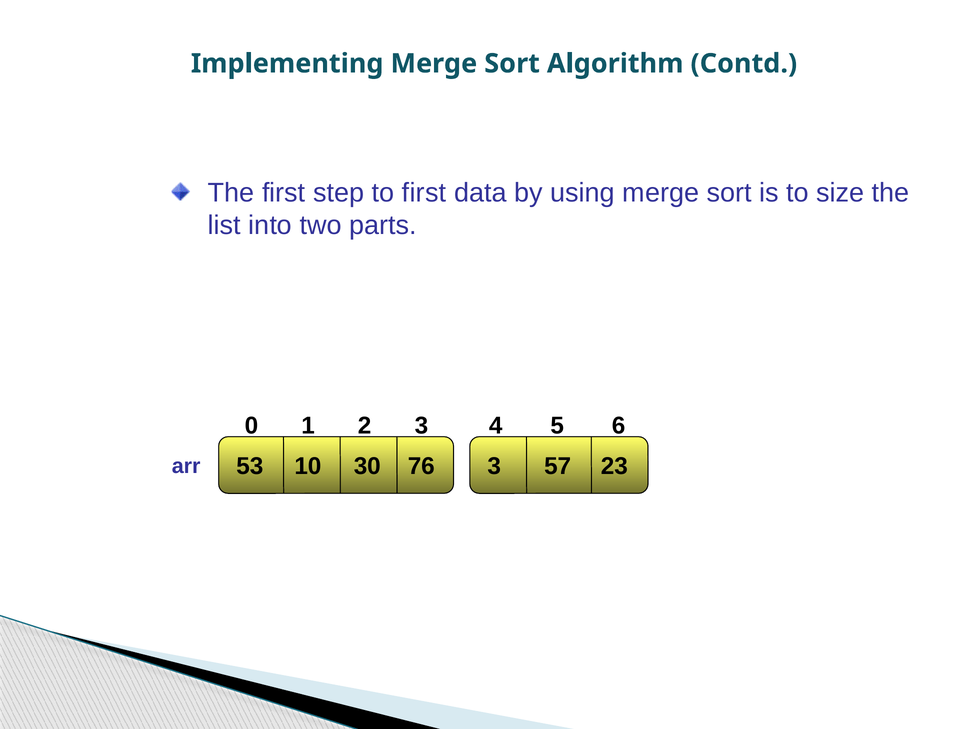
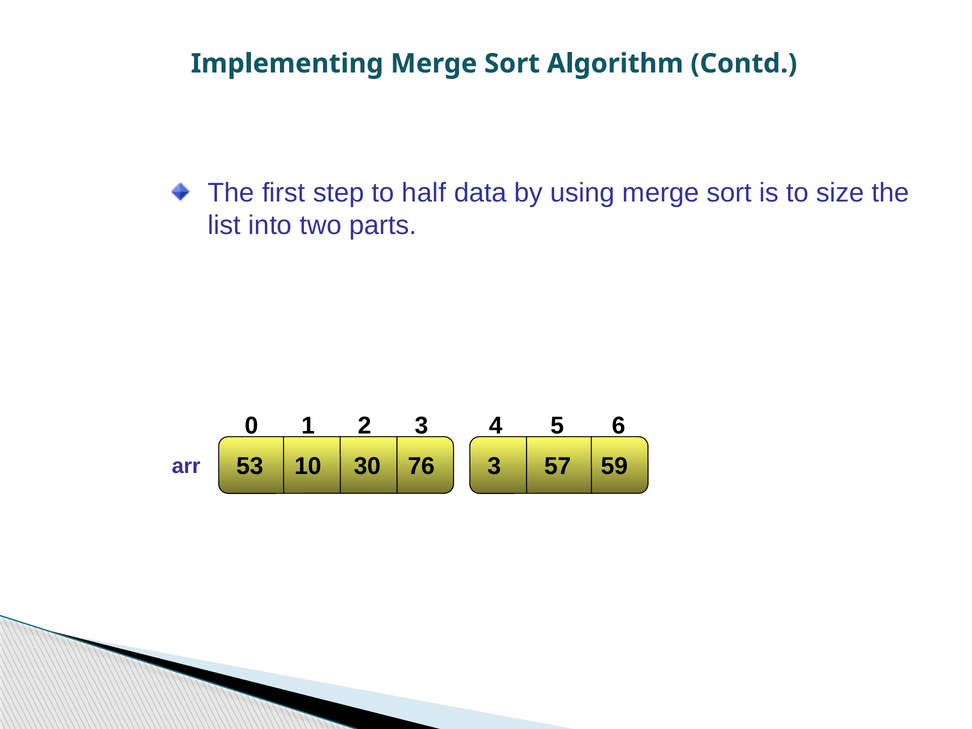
to first: first -> half (424, 193)
23: 23 -> 59 (614, 466)
